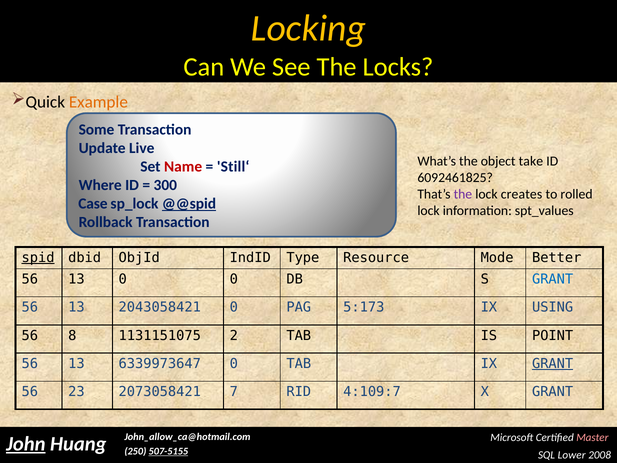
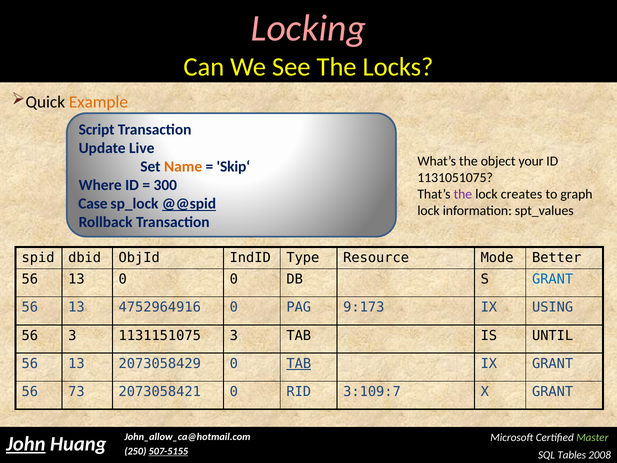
Locking colour: yellow -> pink (308, 28)
Some: Some -> Script (97, 130)
take: take -> your (531, 161)
Name colour: red -> orange (183, 167)
Still‘: Still‘ -> Skip‘ (233, 167)
6092461825: 6092461825 -> 1131051075 (455, 178)
rolled: rolled -> graph (576, 194)
spid underline: present -> none (38, 257)
2043058421: 2043058421 -> 4752964916 (160, 307)
5:173: 5:173 -> 9:173 (364, 307)
56 8: 8 -> 3 (72, 335)
1131151075 2: 2 -> 3 (234, 335)
POINT: POINT -> UNTIL (553, 335)
6339973647: 6339973647 -> 2073058429 (160, 363)
TAB underline: none -> present (299, 363)
GRANT underline: present -> none (553, 363)
23: 23 -> 73 (76, 392)
2073058421 7: 7 -> 0 (234, 392)
4:109:7: 4:109:7 -> 3:109:7 (372, 392)
Master colour: pink -> light green (592, 437)
Lower: Lower -> Tables (572, 455)
